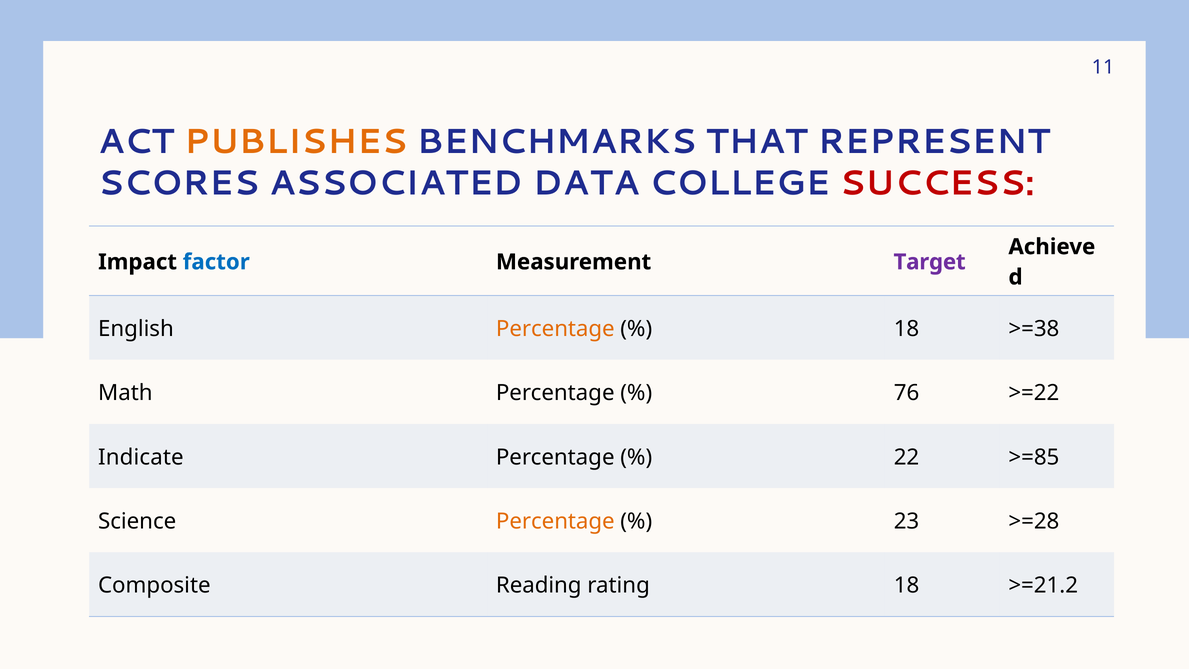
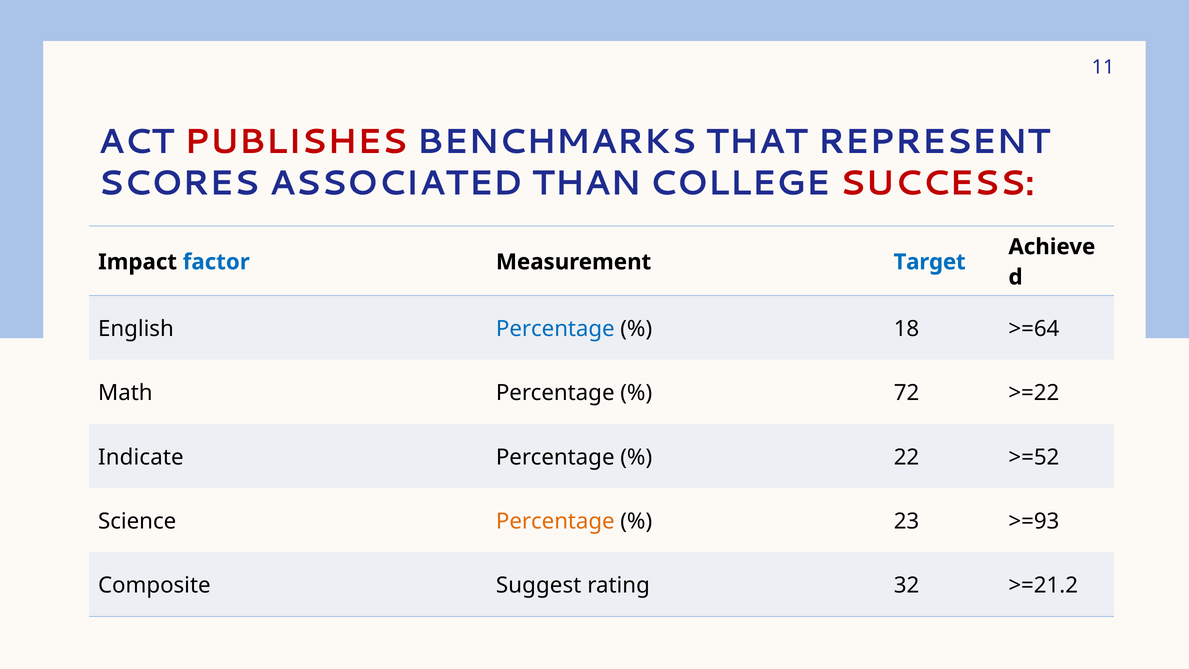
PUBLISHES colour: orange -> red (296, 142)
DATA: DATA -> THAN (586, 183)
Target colour: purple -> blue (930, 262)
Percentage colour: orange -> blue (555, 329)
>=38: >=38 -> >=64 (1034, 329)
76: 76 -> 72 (907, 393)
>=85: >=85 -> >=52 (1034, 457)
>=28: >=28 -> >=93 (1034, 521)
Reading: Reading -> Suggest (539, 585)
rating 18: 18 -> 32 (907, 585)
